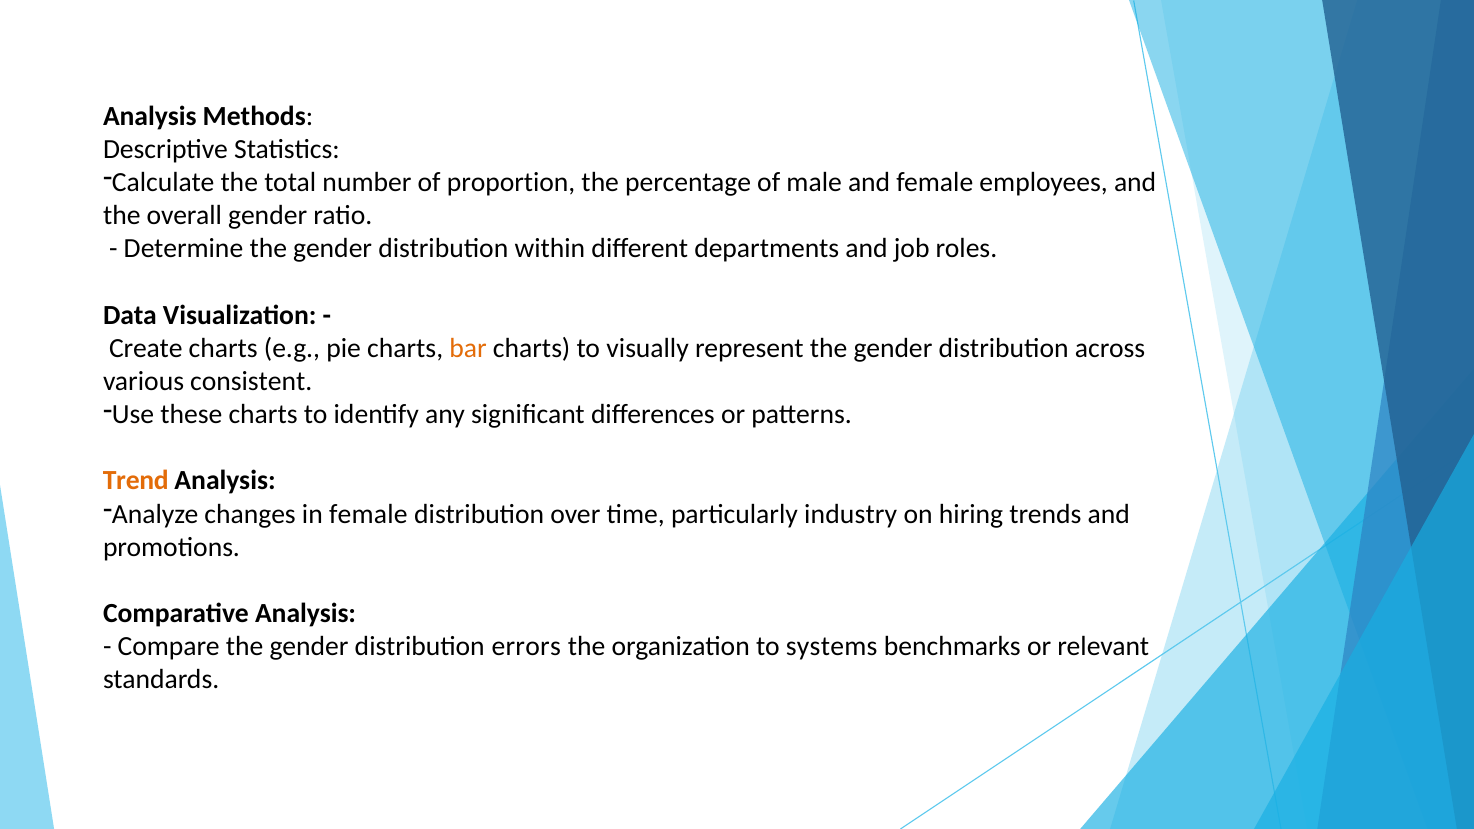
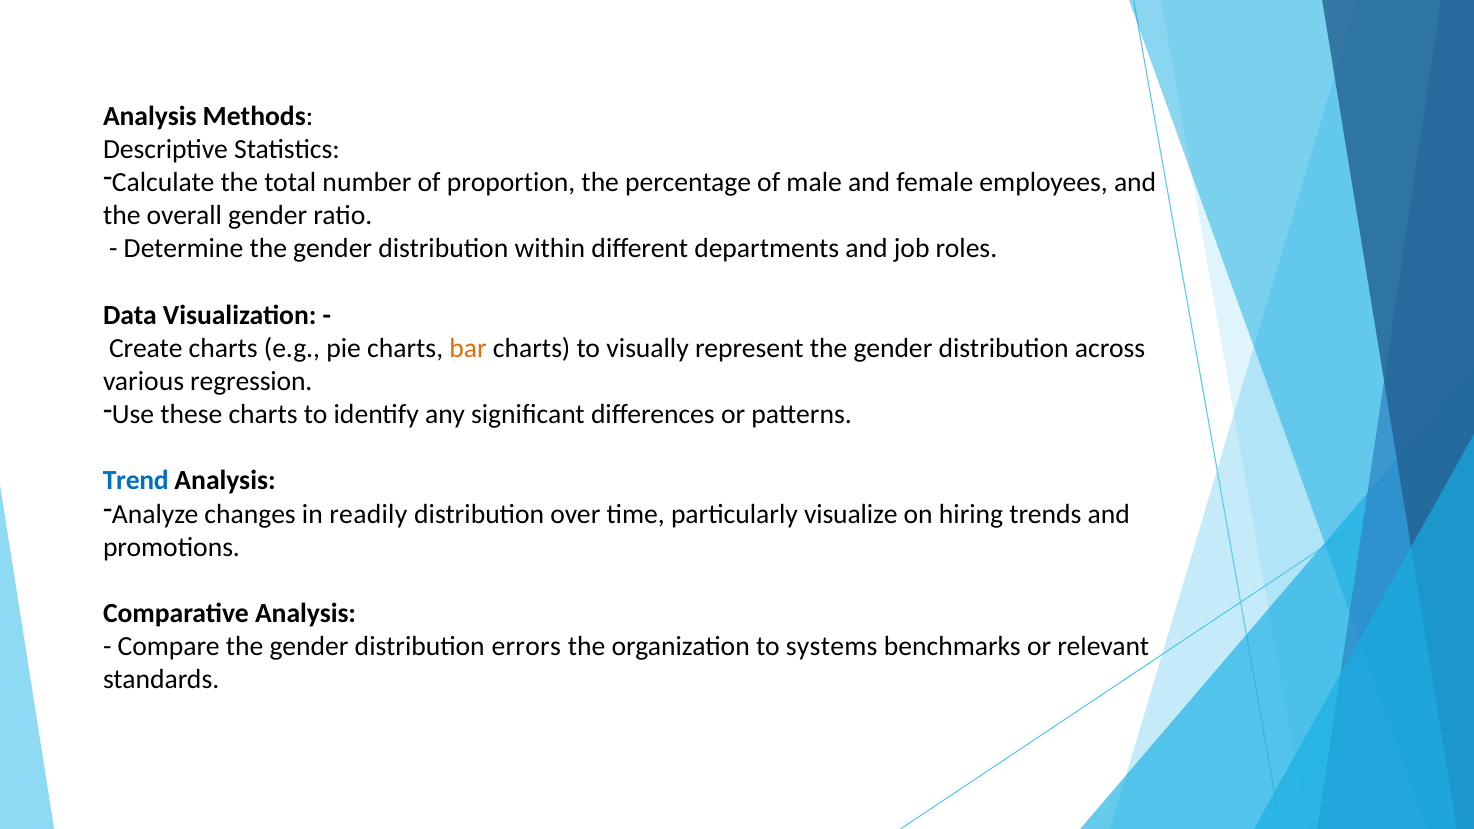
consistent: consistent -> regression (251, 381)
Trend colour: orange -> blue (136, 481)
in female: female -> readily (368, 514)
industry: industry -> visualize (851, 514)
